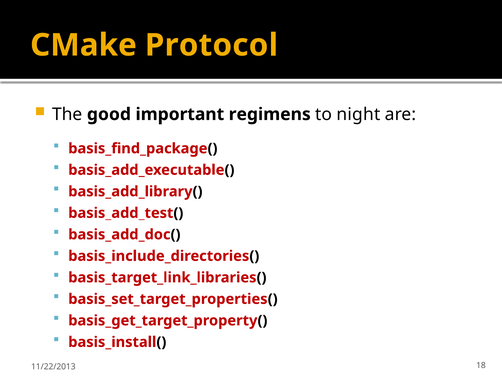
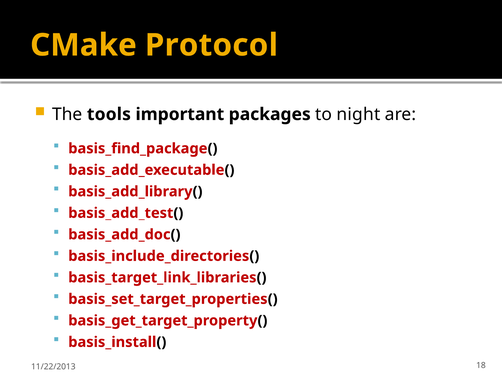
good: good -> tools (109, 114)
regimens: regimens -> packages (270, 114)
